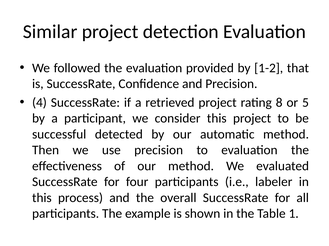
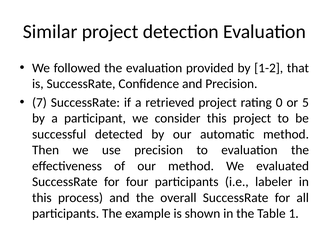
4: 4 -> 7 (39, 103)
8: 8 -> 0 (279, 103)
